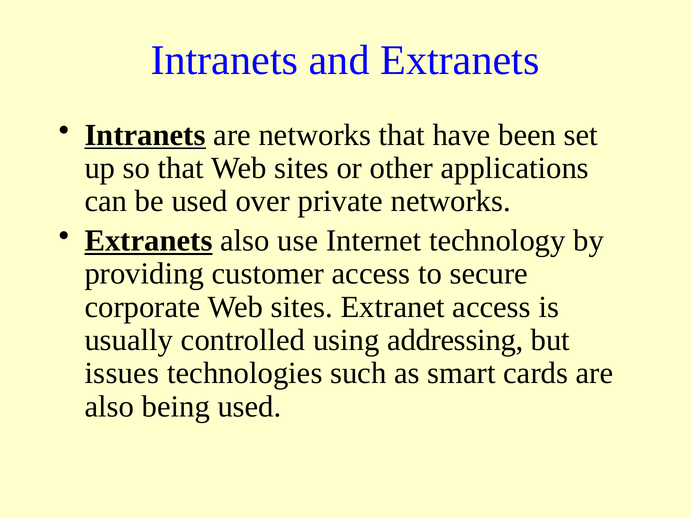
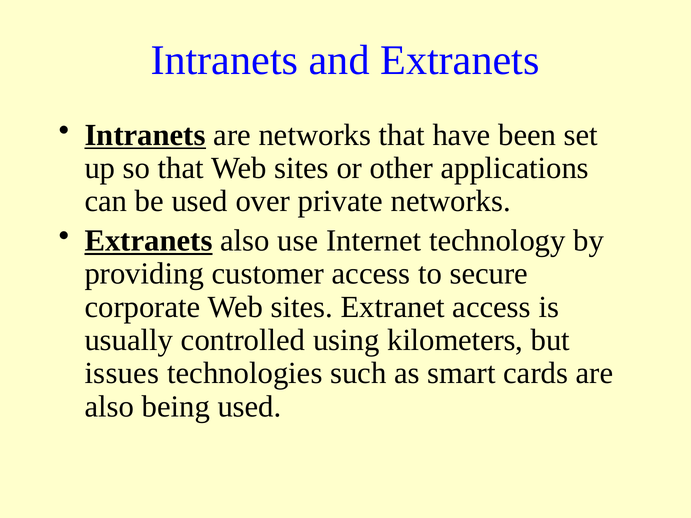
addressing: addressing -> kilometers (455, 340)
